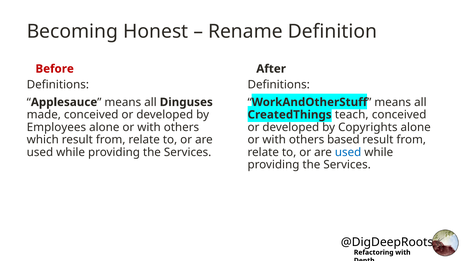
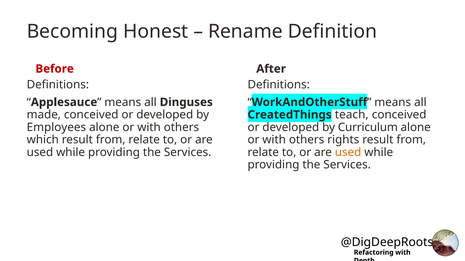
Copyrights: Copyrights -> Curriculum (368, 127)
based: based -> rights (343, 140)
used colour: blue -> orange (348, 153)
